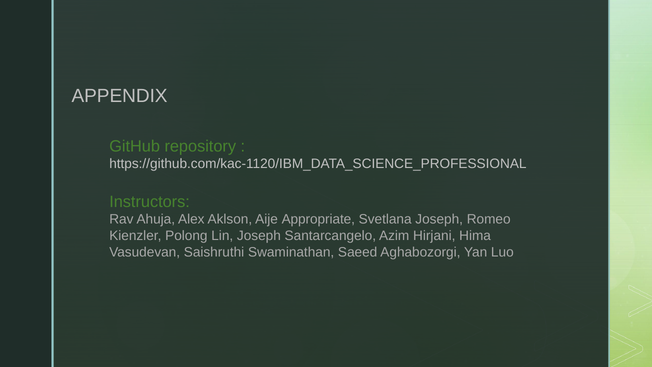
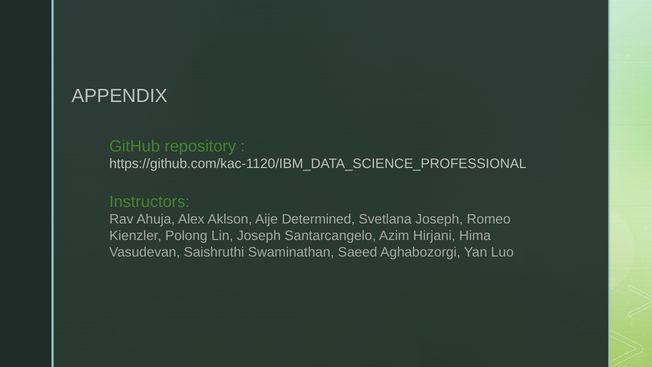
Appropriate: Appropriate -> Determined (318, 219)
